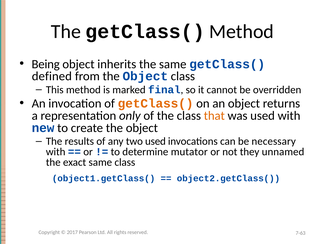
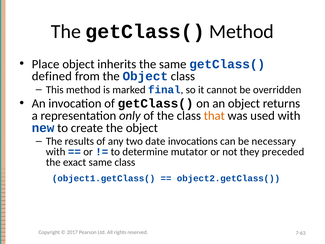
Being: Being -> Place (46, 64)
getClass( colour: orange -> black (156, 103)
two used: used -> date (155, 141)
unnamed: unnamed -> preceded (283, 152)
